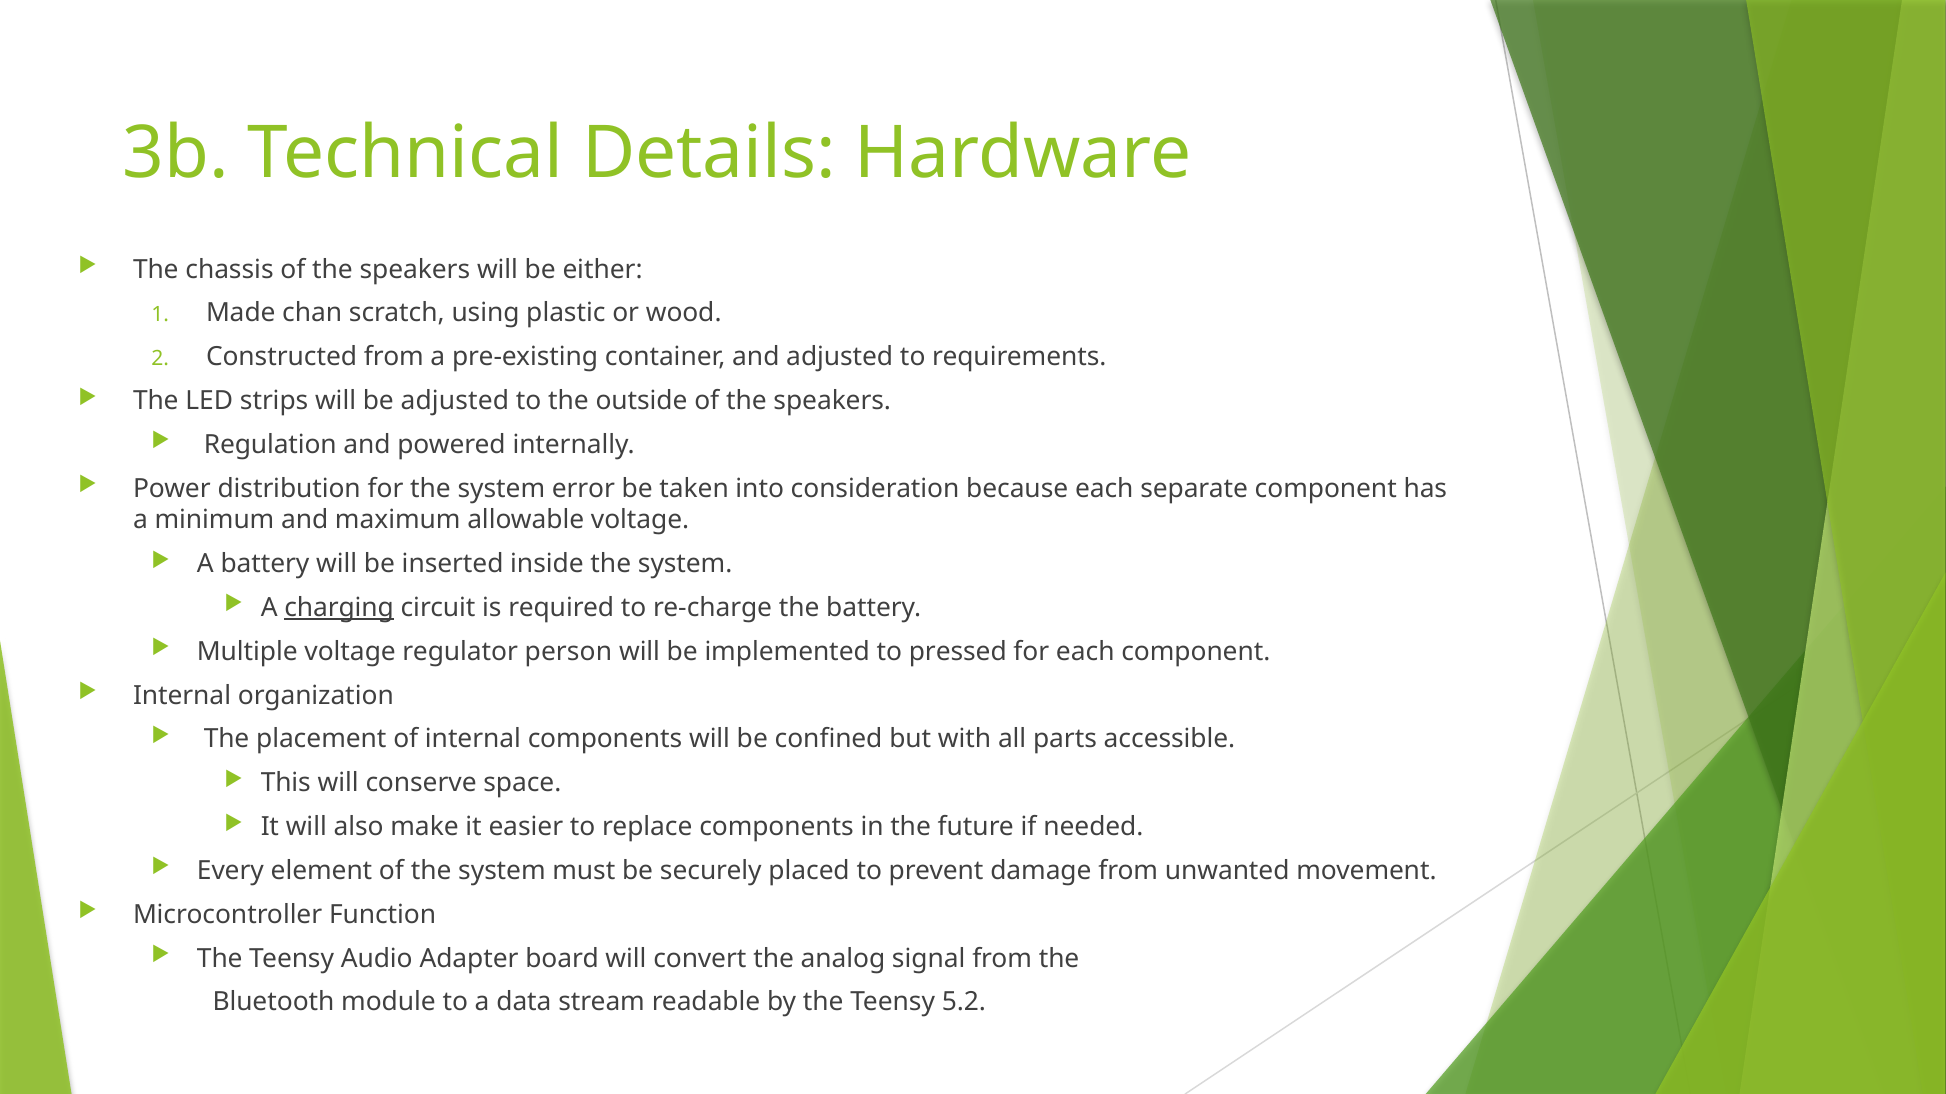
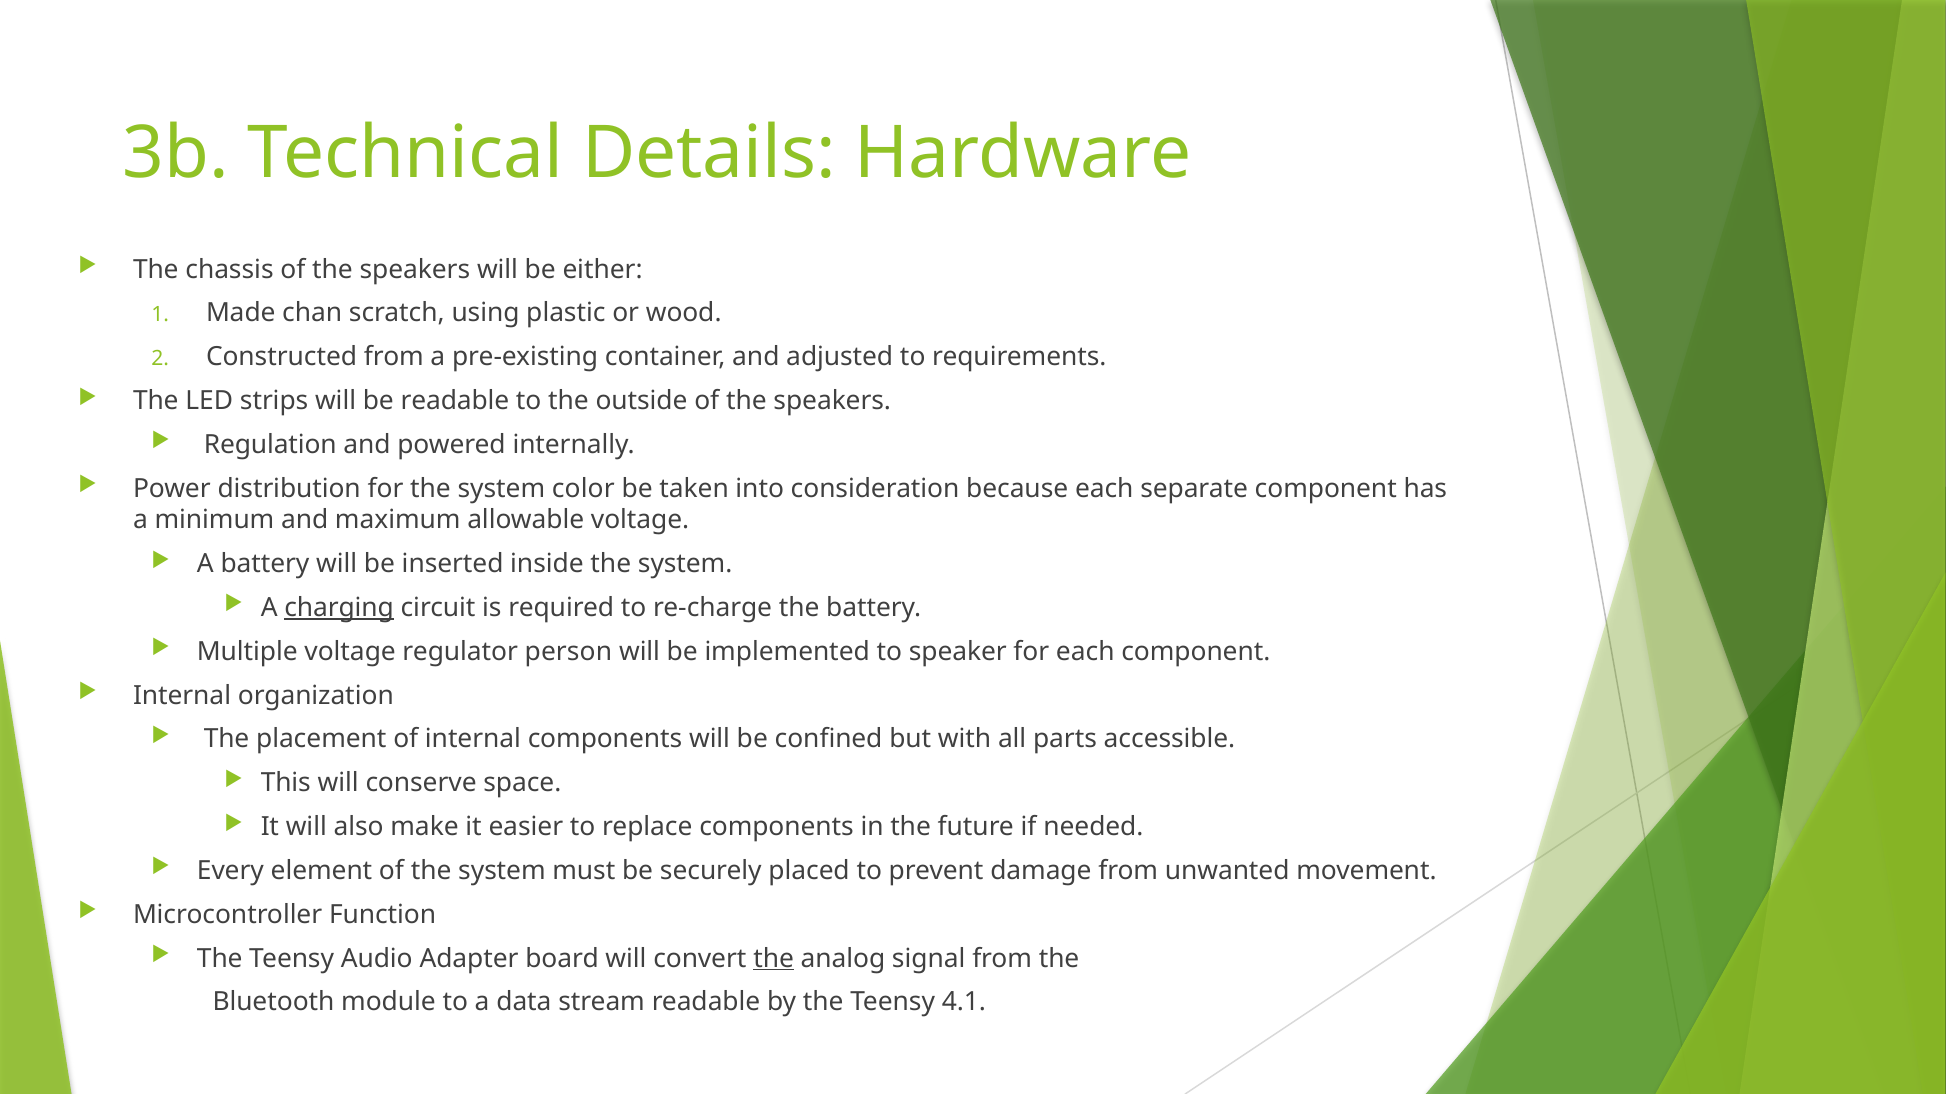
be adjusted: adjusted -> readable (455, 401)
error: error -> color (583, 489)
pressed: pressed -> speaker (958, 652)
the underline: none -> present (774, 959)
5.2: 5.2 -> 4.1 (964, 1003)
